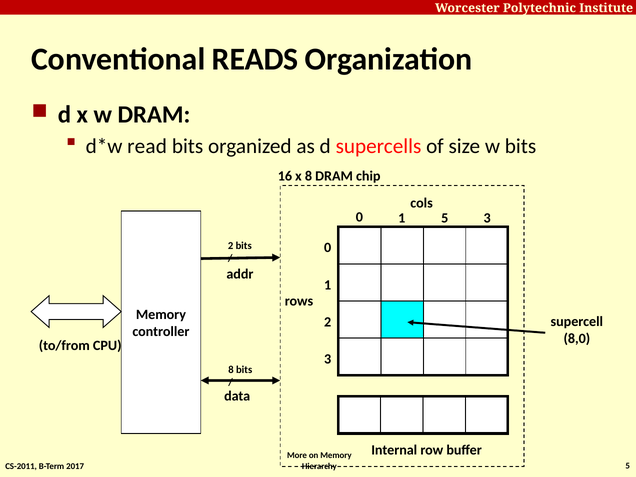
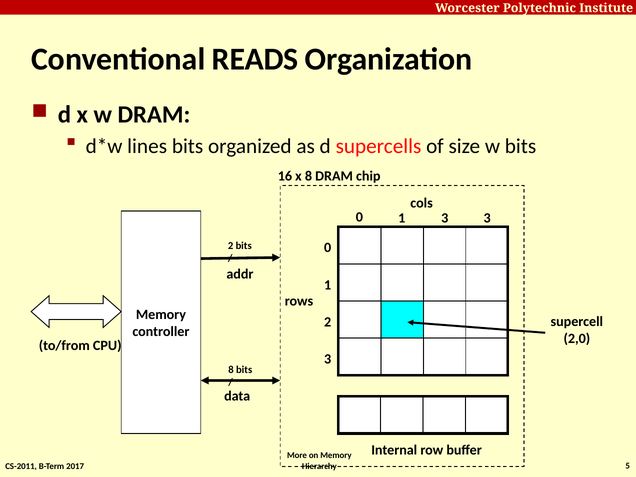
read: read -> lines (147, 146)
1 5: 5 -> 3 (445, 218)
8,0: 8,0 -> 2,0 (577, 339)
